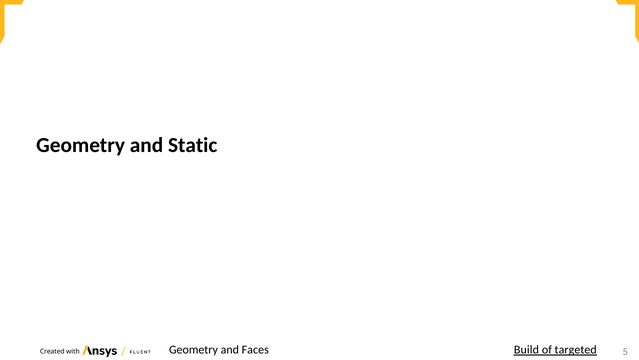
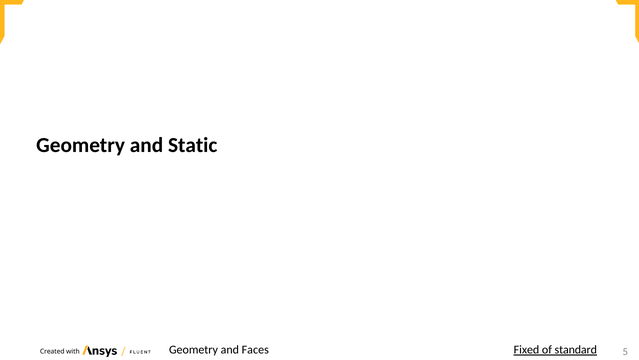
Build: Build -> Fixed (526, 349)
targeted: targeted -> standard (576, 349)
